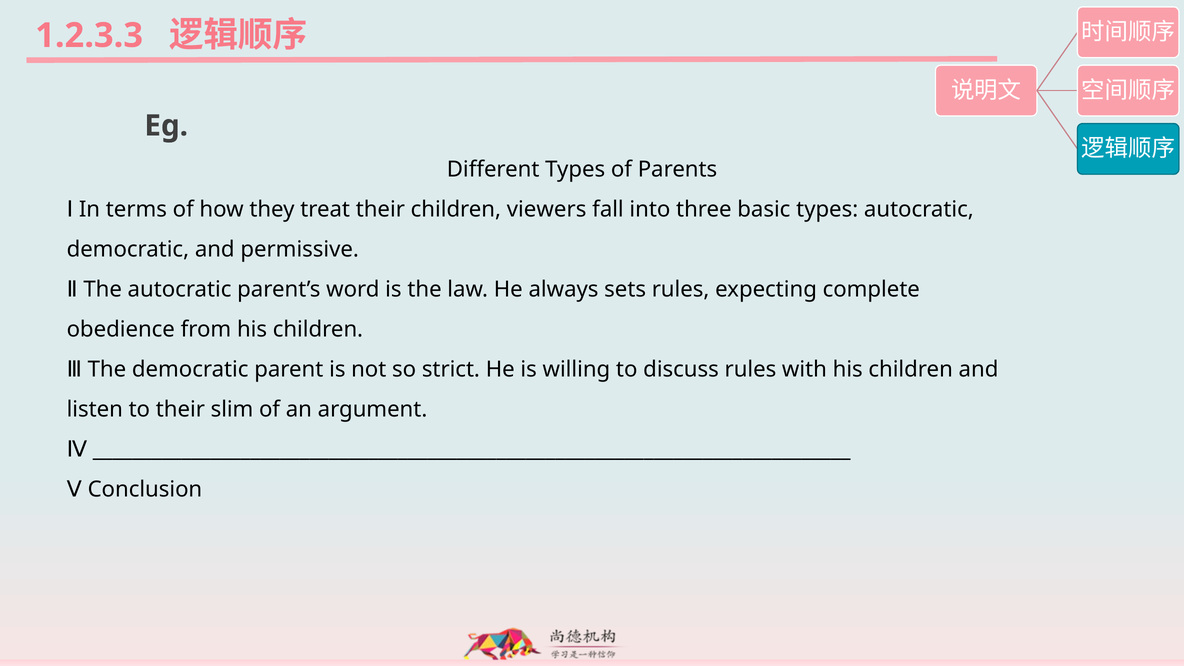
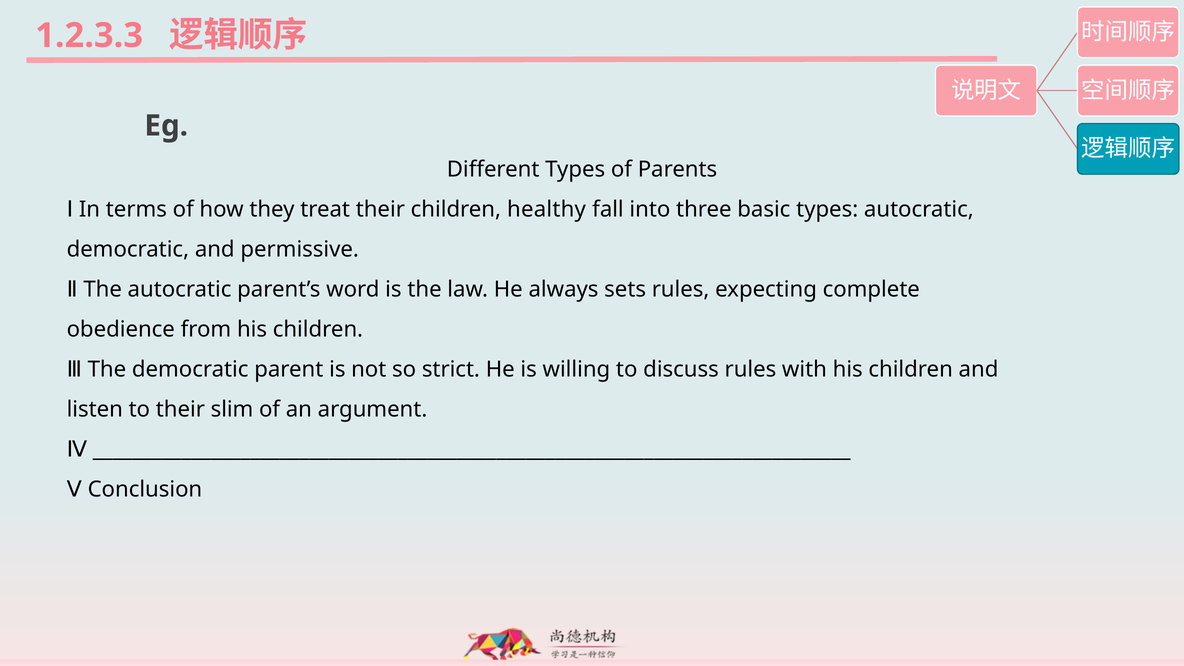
viewers: viewers -> healthy (546, 210)
